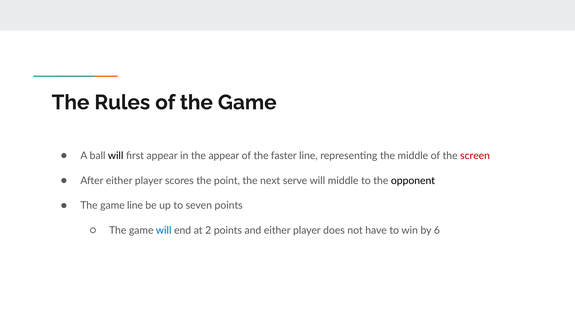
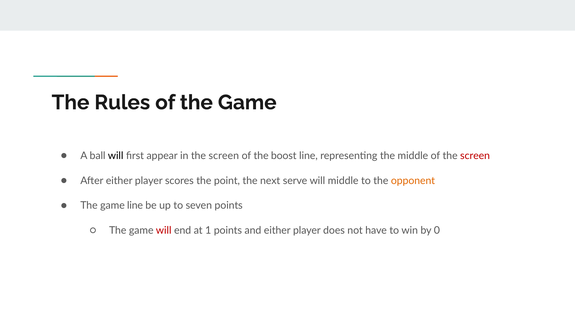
in the appear: appear -> screen (224, 156)
faster: faster -> boost (284, 156)
opponent colour: black -> orange (413, 181)
will colour: blue -> red (164, 231)
2: 2 -> 1 (208, 231)
6: 6 -> 0 (437, 231)
